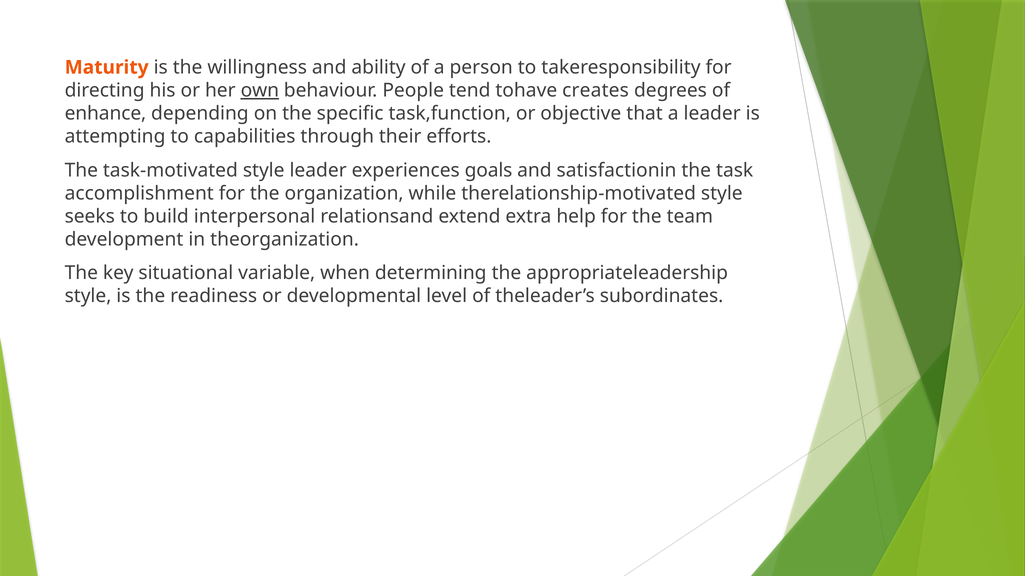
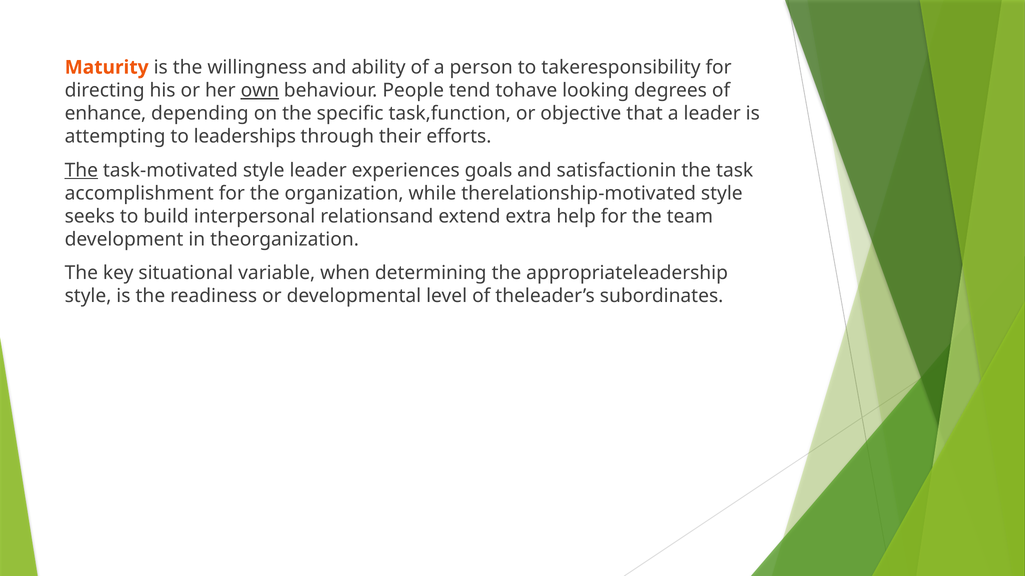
creates: creates -> looking (596, 91)
capabilities: capabilities -> leaderships (245, 137)
The underline: none -> present (81, 170)
